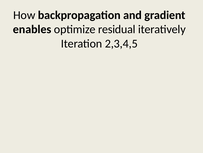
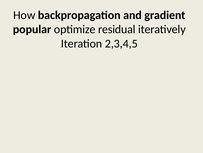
enables: enables -> popular (32, 29)
